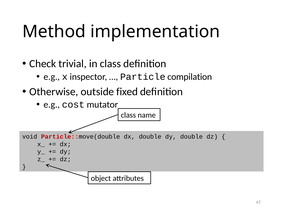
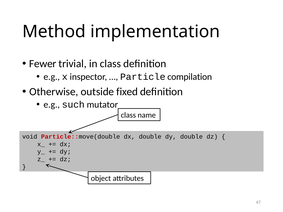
Check: Check -> Fewer (43, 64)
cost: cost -> such (73, 105)
